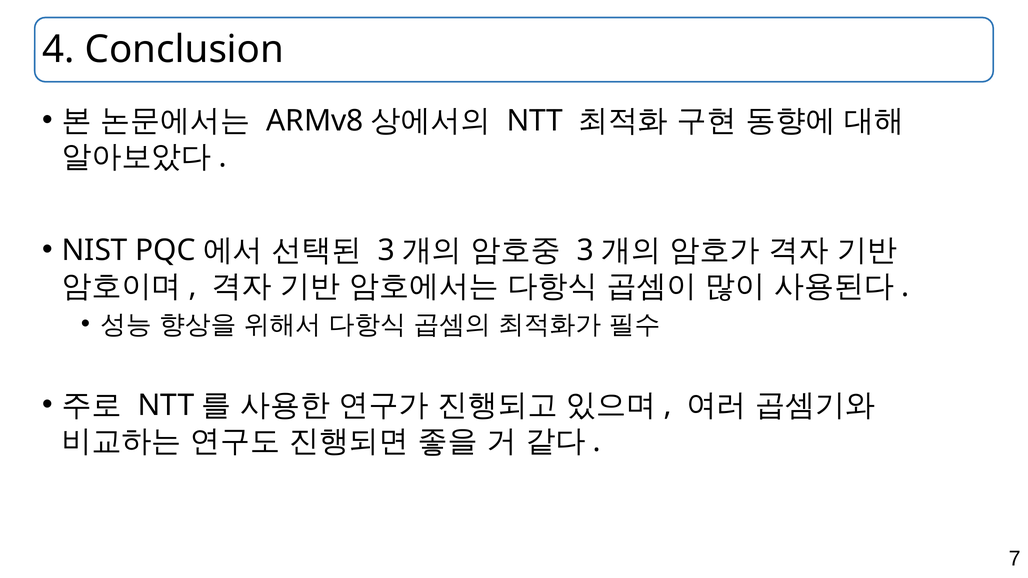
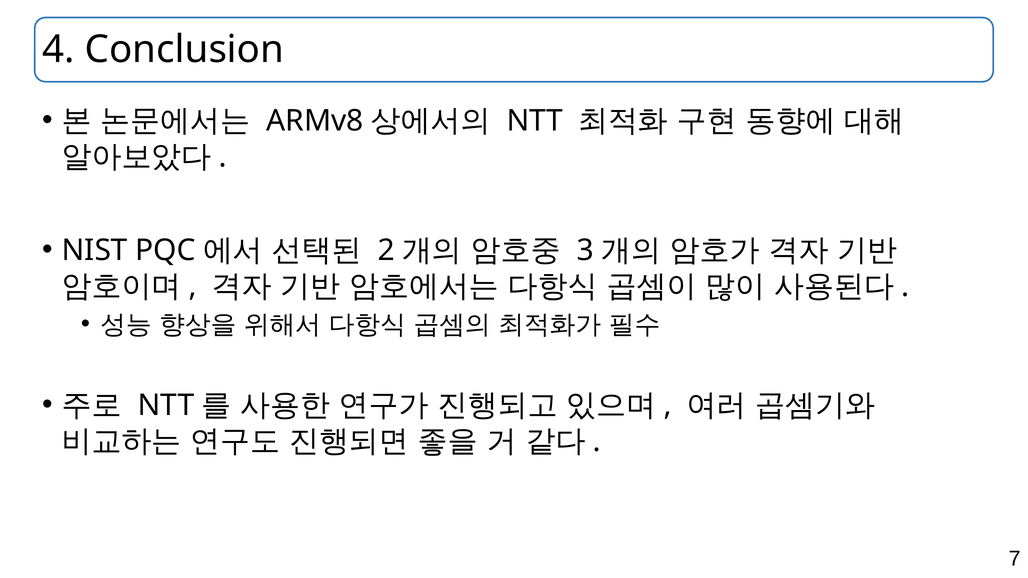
3: 3 -> 2 (386, 251)
